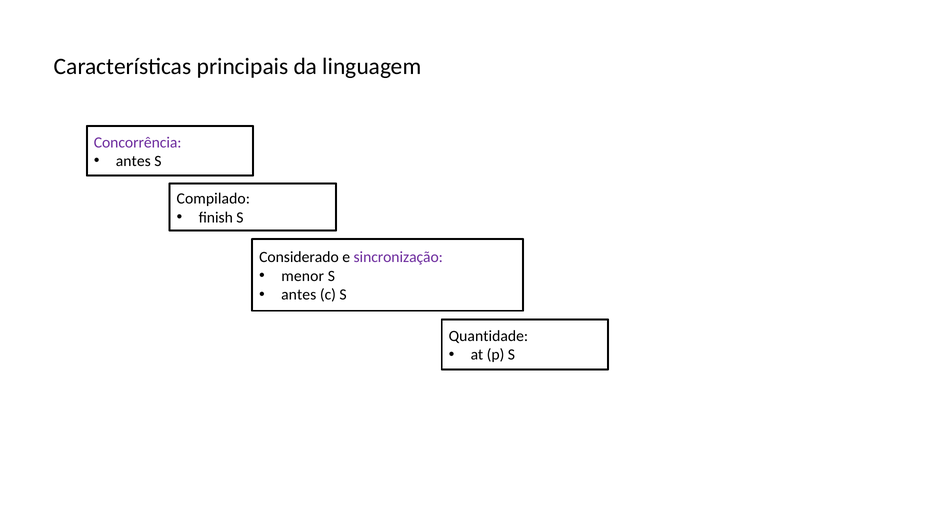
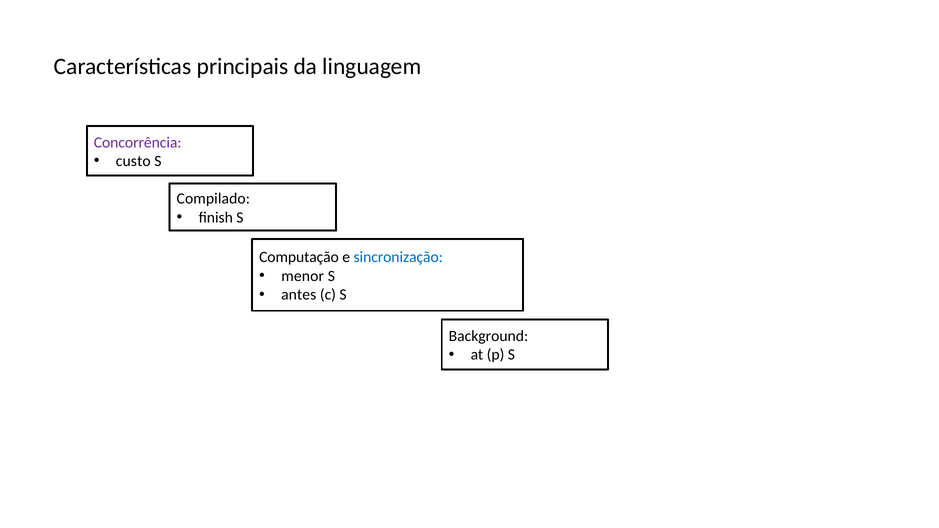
antes: antes -> custo (133, 161)
Considerado: Considerado -> Computação (299, 257)
sincronização colour: purple -> blue (398, 257)
Quantidade: Quantidade -> Background (488, 336)
